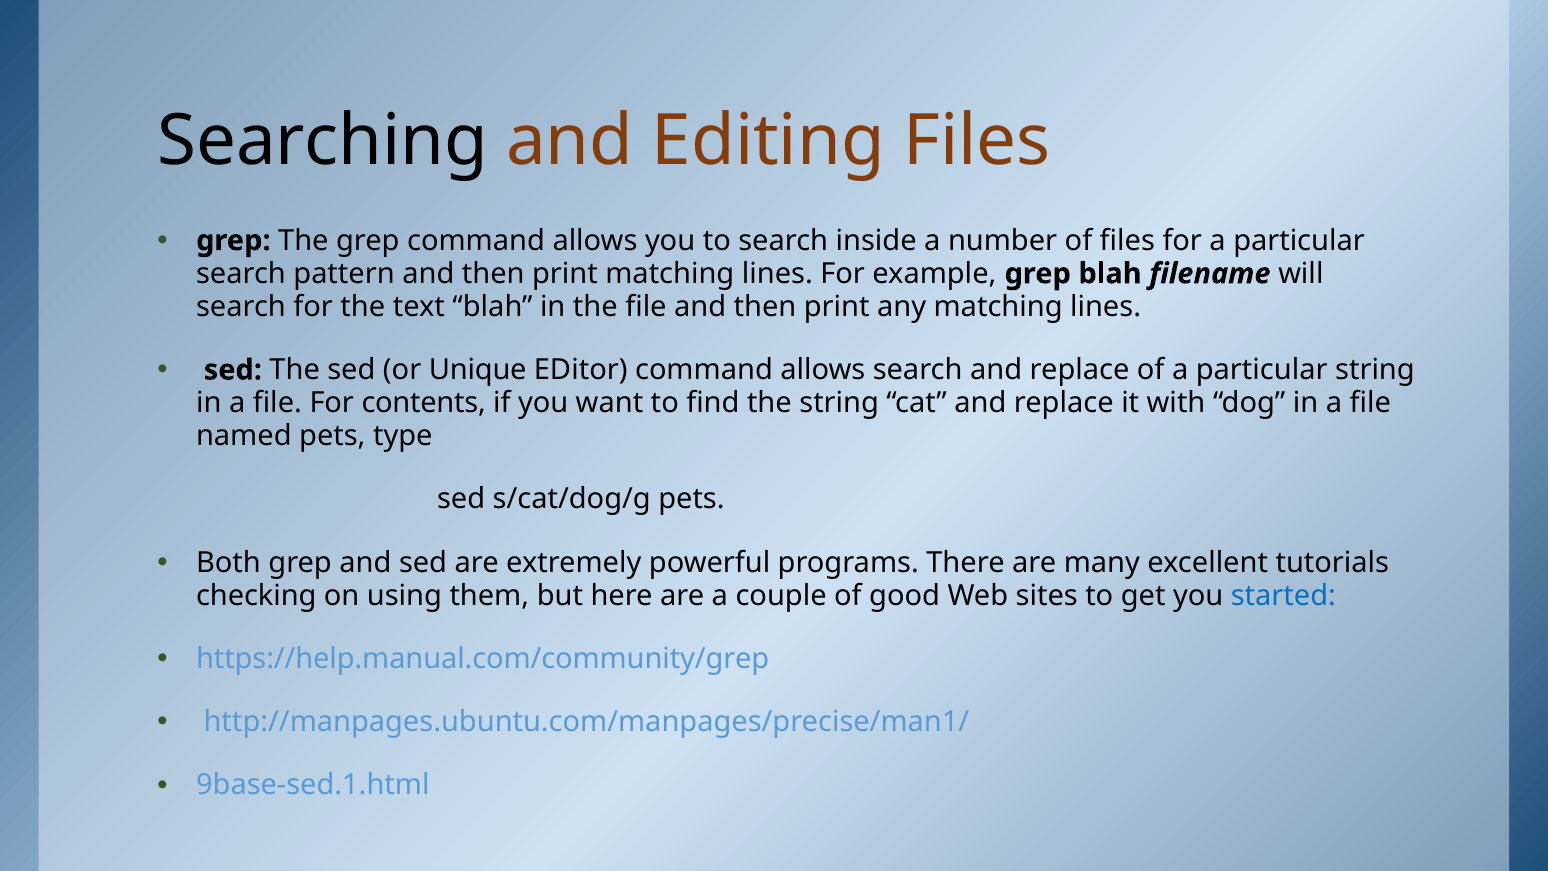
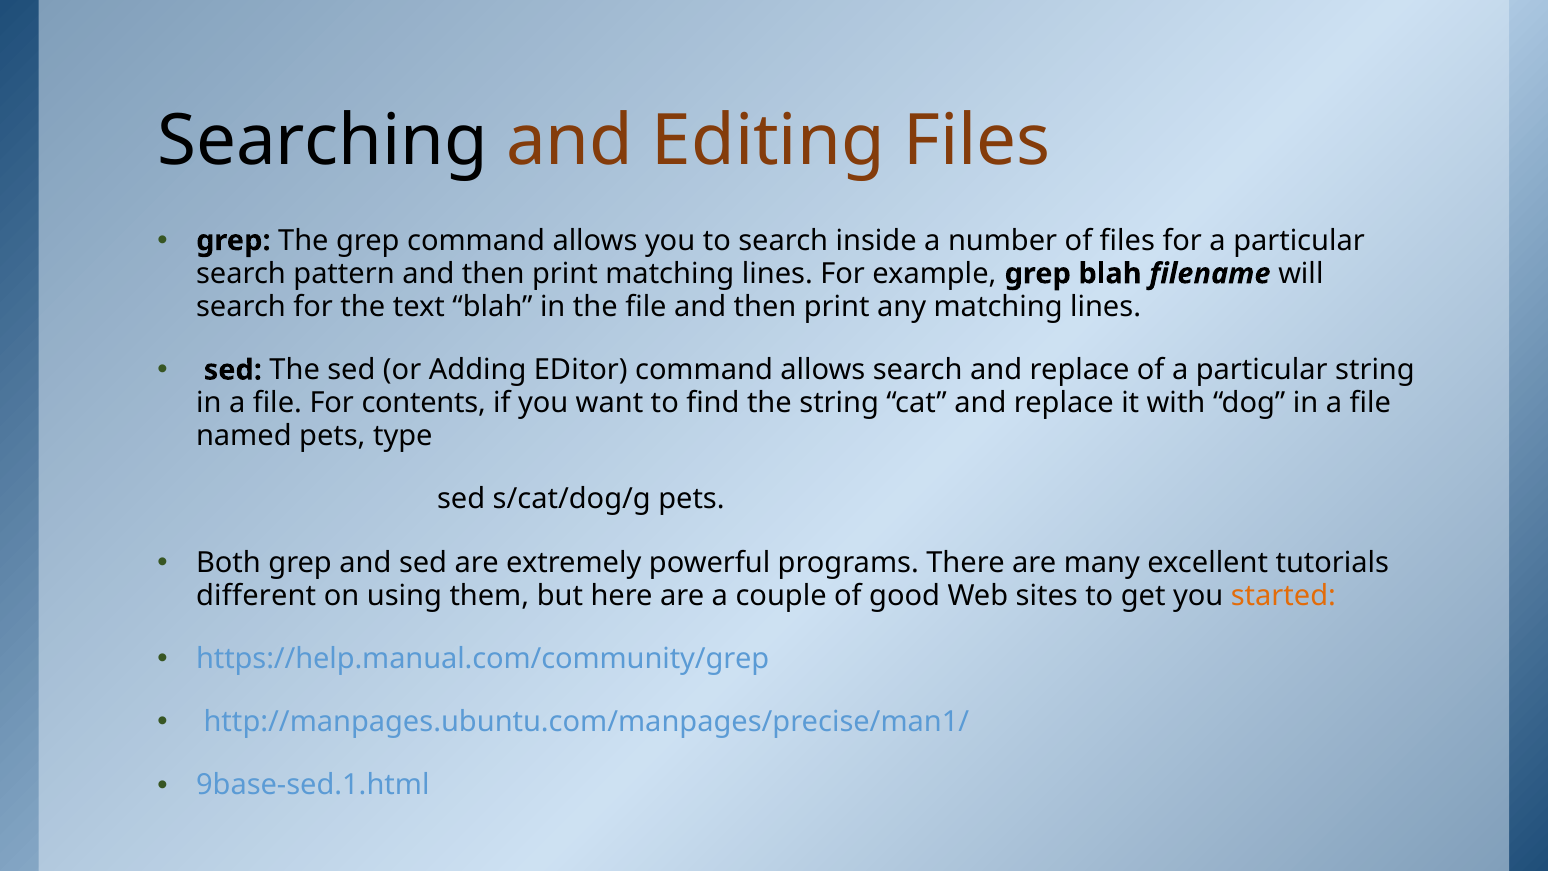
Unique: Unique -> Adding (478, 370)
checking: checking -> different (256, 596)
started colour: blue -> orange (1283, 596)
